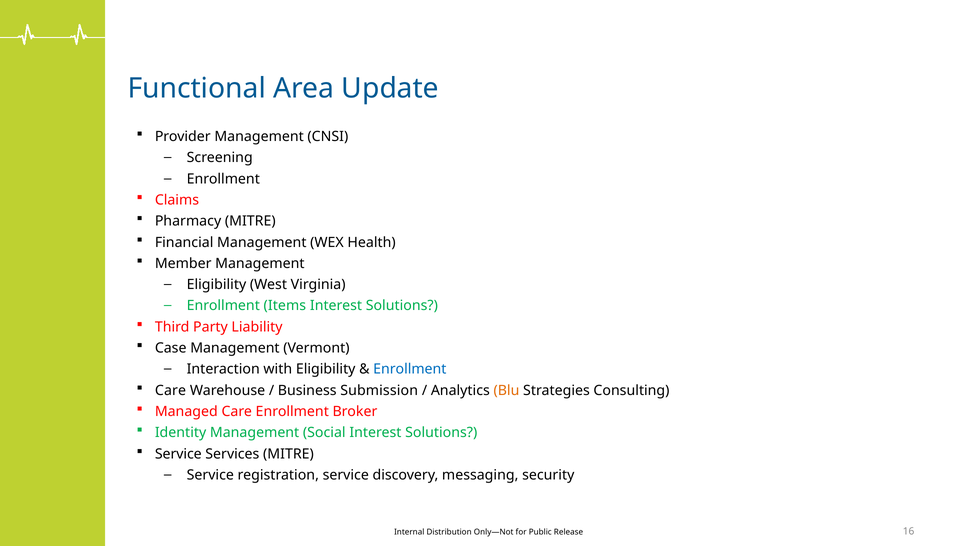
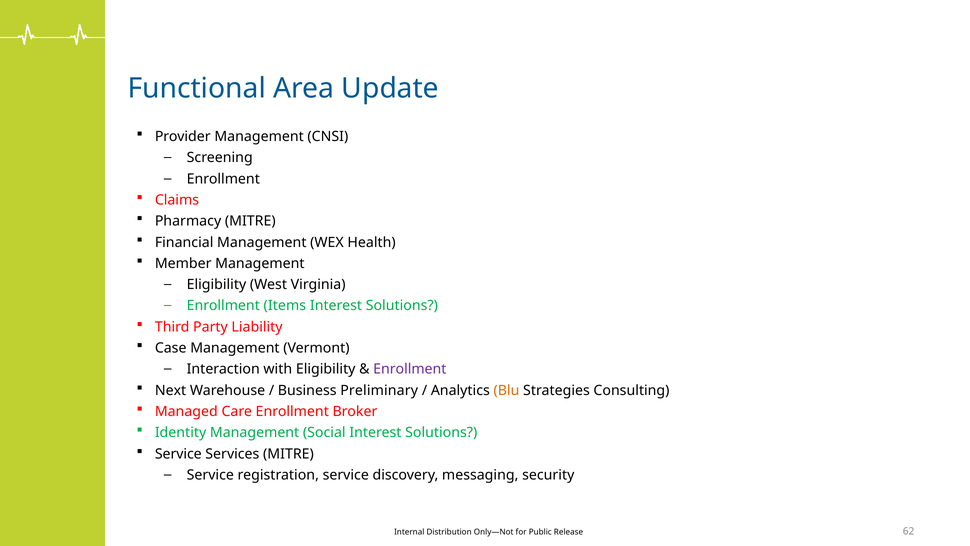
Enrollment colour: blue -> purple (410, 369)
Care: Care -> Next (171, 390)
Submission: Submission -> Preliminary (379, 390)
16: 16 -> 62 (909, 531)
